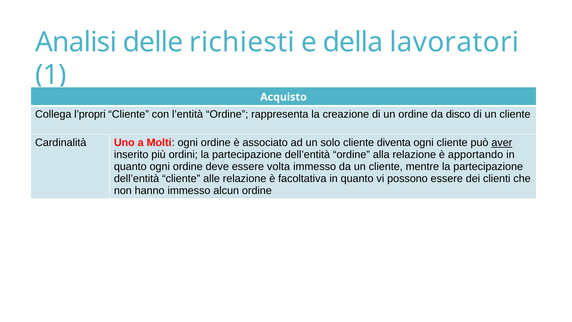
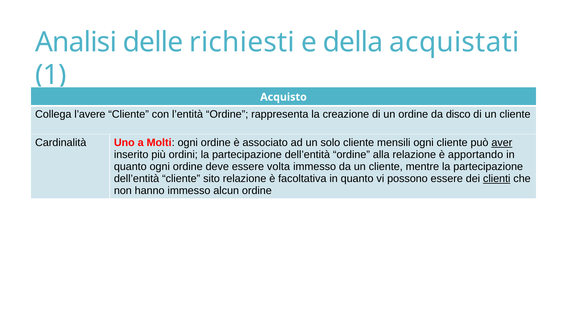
lavoratori: lavoratori -> acquistati (454, 42)
l’propri: l’propri -> l’avere (90, 114)
diventa: diventa -> mensili (394, 142)
alle: alle -> sito (212, 178)
clienti underline: none -> present (497, 178)
